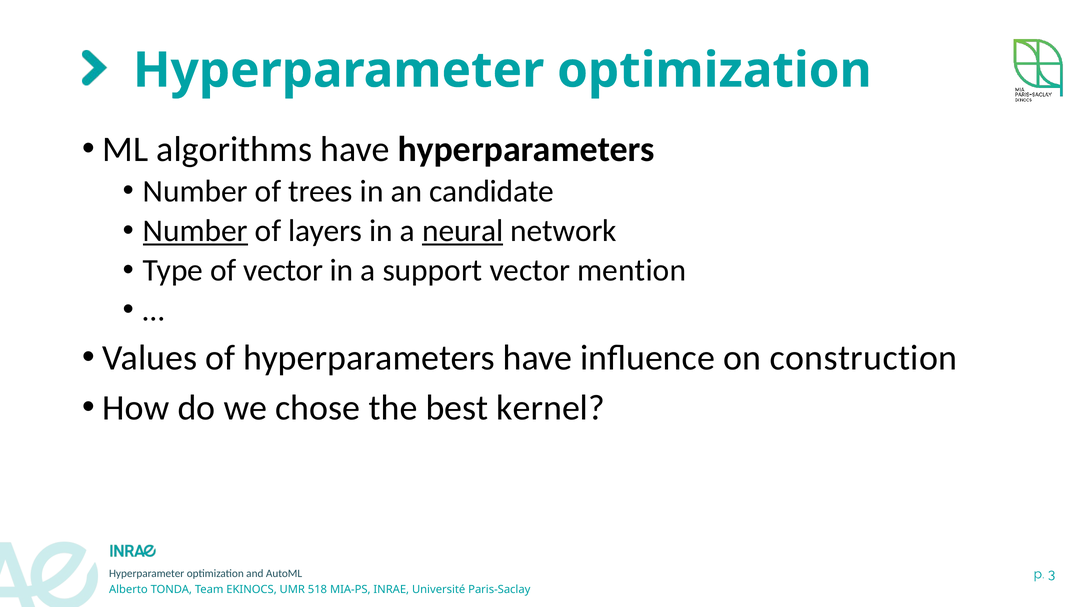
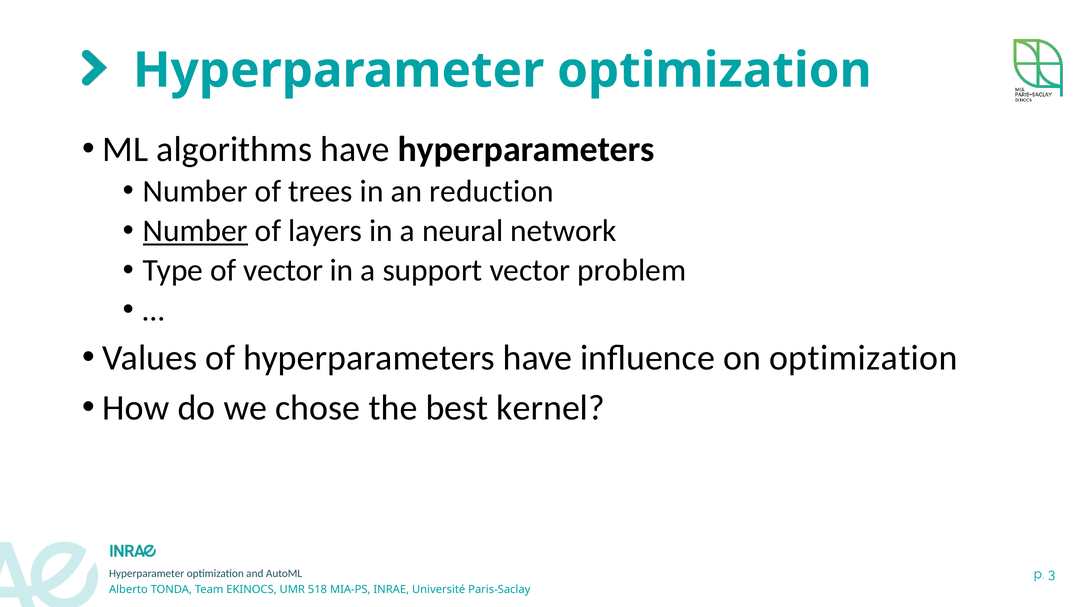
candidate: candidate -> reduction (492, 191)
neural underline: present -> none (463, 231)
mention: mention -> problem (632, 271)
on construction: construction -> optimization (863, 358)
